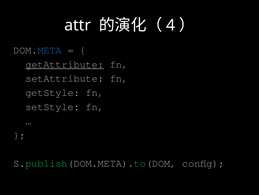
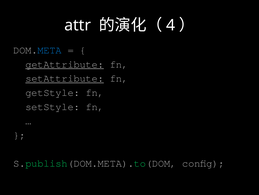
setAttribute underline: none -> present (65, 78)
